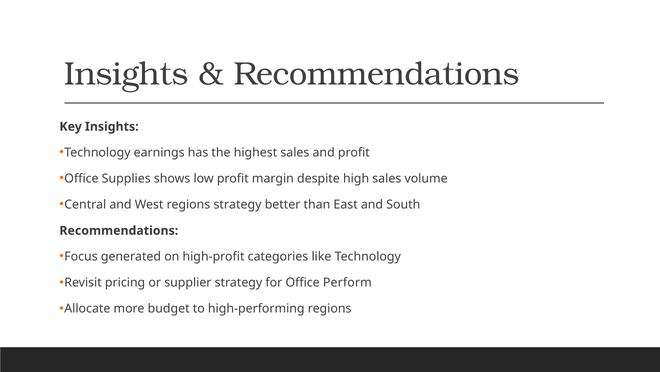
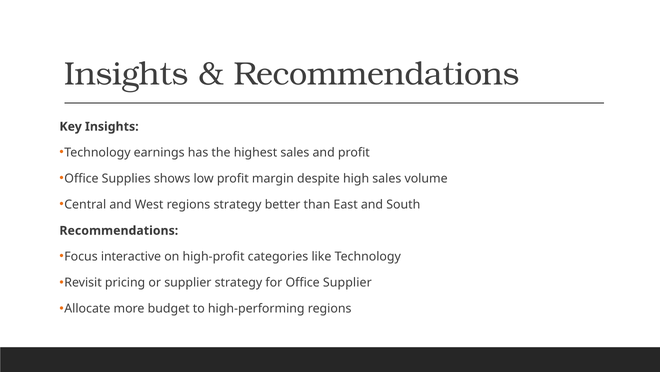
generated: generated -> interactive (131, 256)
Office Perform: Perform -> Supplier (347, 282)
